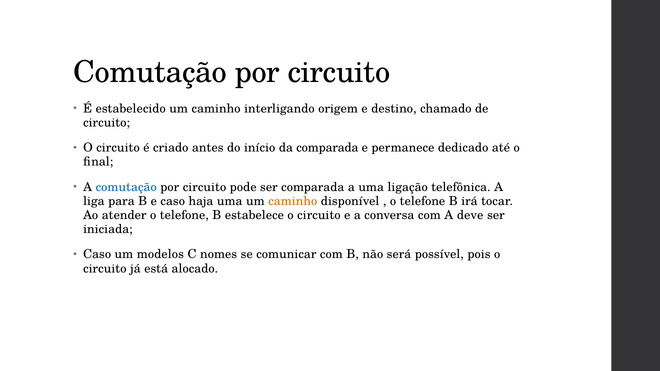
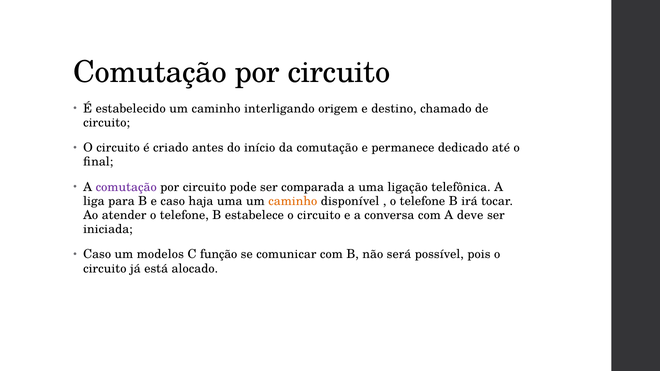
da comparada: comparada -> comutação (327, 148)
comutação colour: blue -> purple (126, 187)
nomes: nomes -> função (219, 255)
